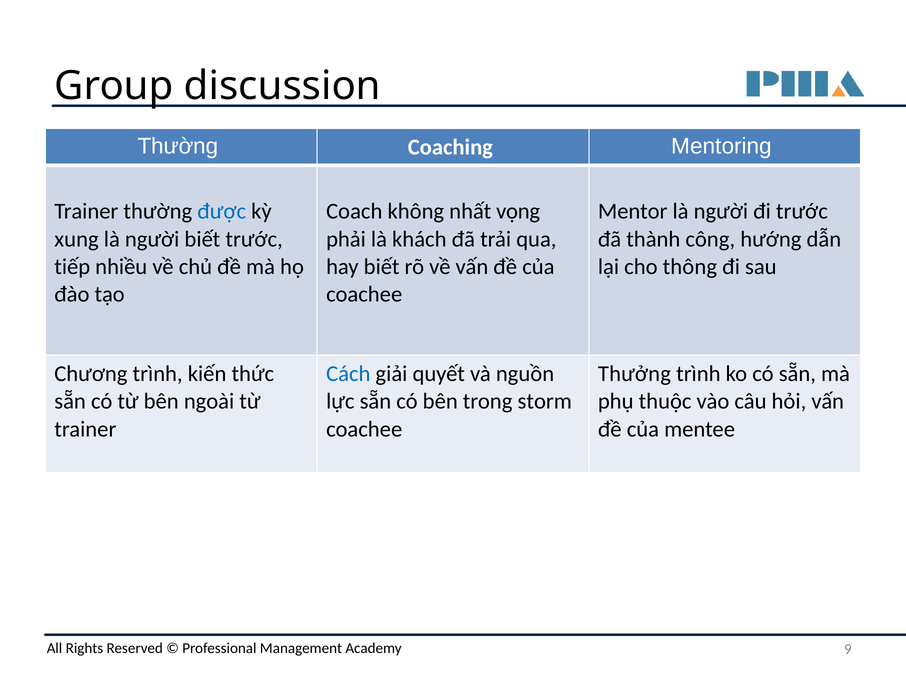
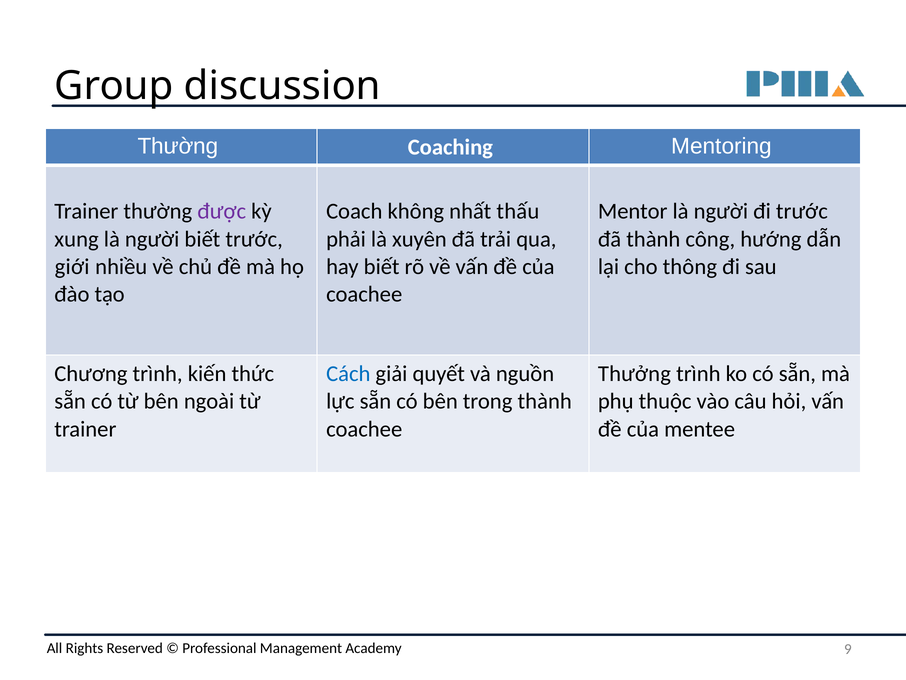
được colour: blue -> purple (222, 211)
vọng: vọng -> thấu (518, 211)
khách: khách -> xuyên (419, 239)
tiếp: tiếp -> giới (72, 267)
trong storm: storm -> thành (545, 401)
